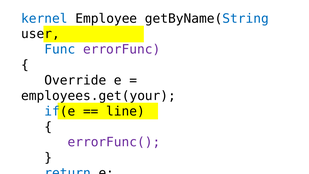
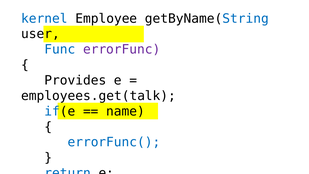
Override: Override -> Provides (75, 80)
employees.get(your: employees.get(your -> employees.get(talk (99, 96)
line: line -> name (126, 111)
errorFunc( colour: purple -> blue (114, 142)
